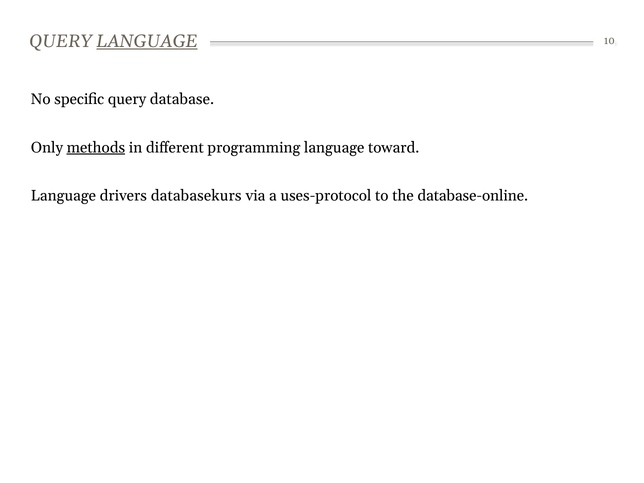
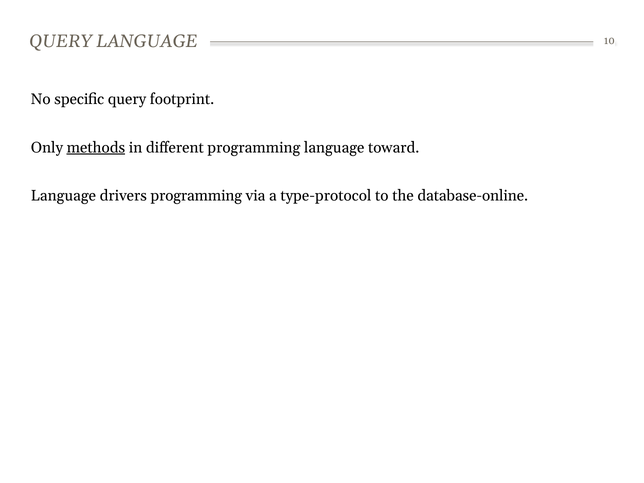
LANGUAGE underline: present -> none (147, 42)
database: database -> footprint (182, 99)
drivers databasekurs: databasekurs -> programming (196, 196)
uses-protocol: uses-protocol -> type-protocol (326, 196)
